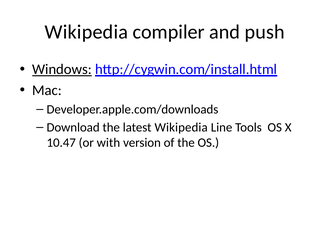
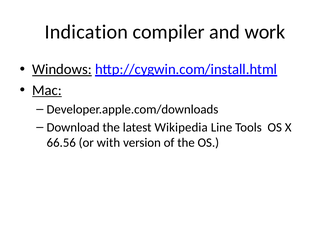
Wikipedia: Wikipedia -> Indication (86, 32)
push: push -> work (265, 32)
Mac underline: none -> present (47, 90)
10.47: 10.47 -> 66.56 (61, 142)
